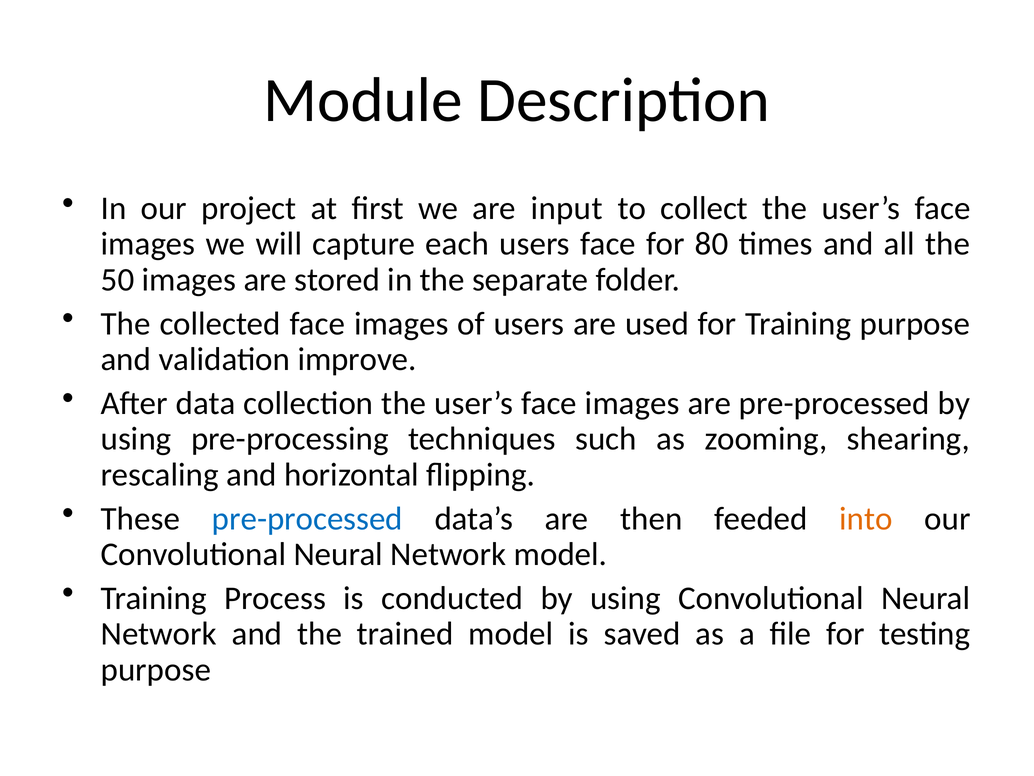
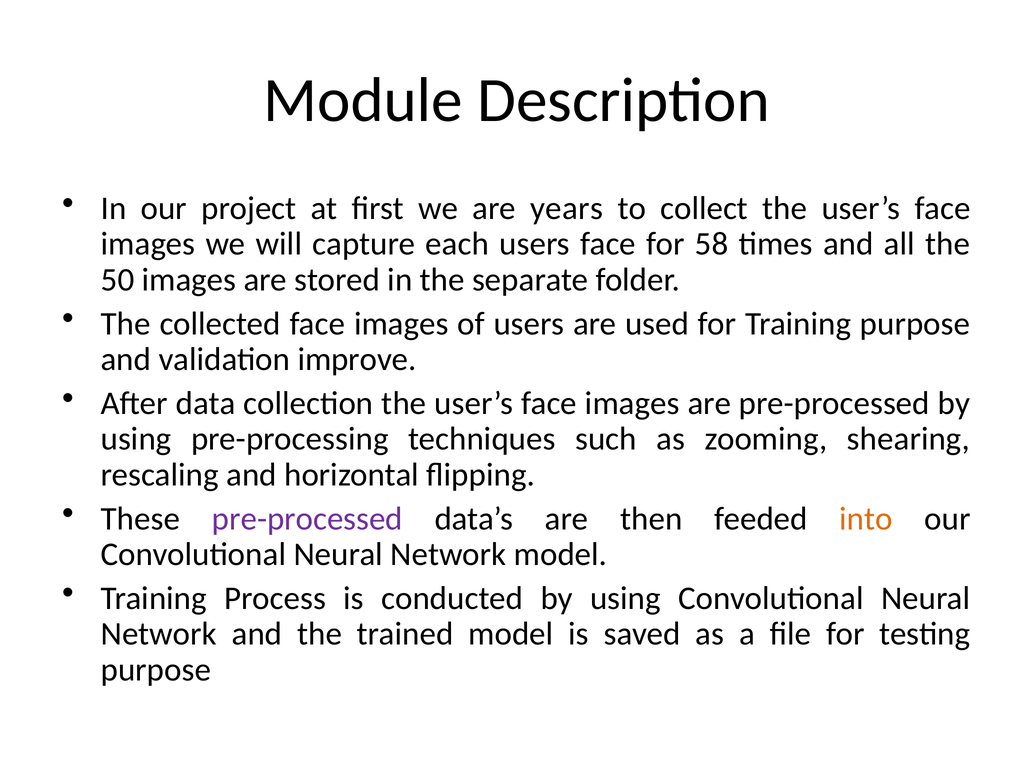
input: input -> years (567, 208)
80: 80 -> 58 (712, 244)
pre-processed colour: blue -> purple (307, 518)
